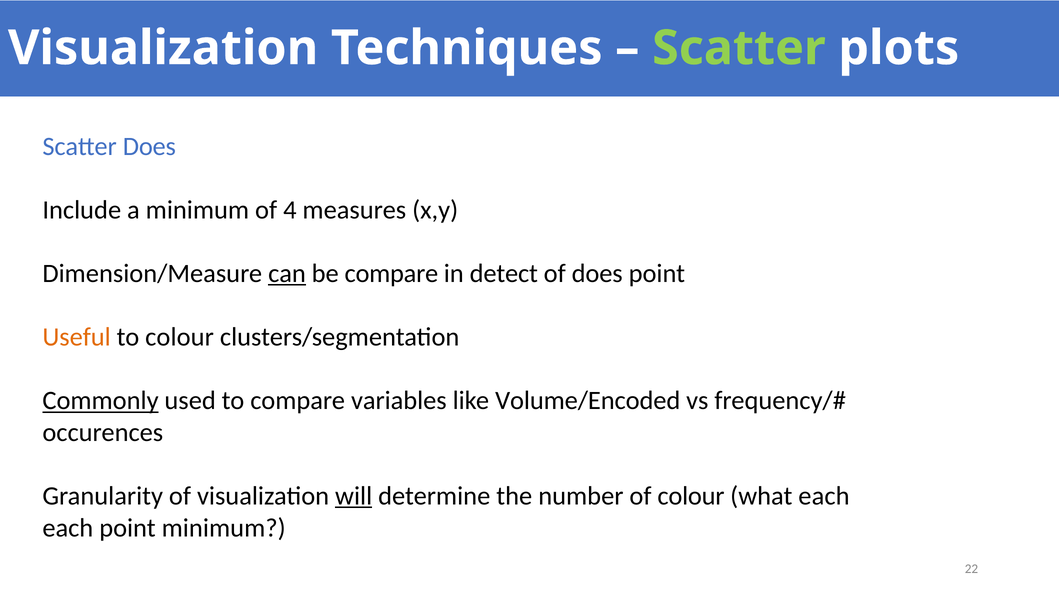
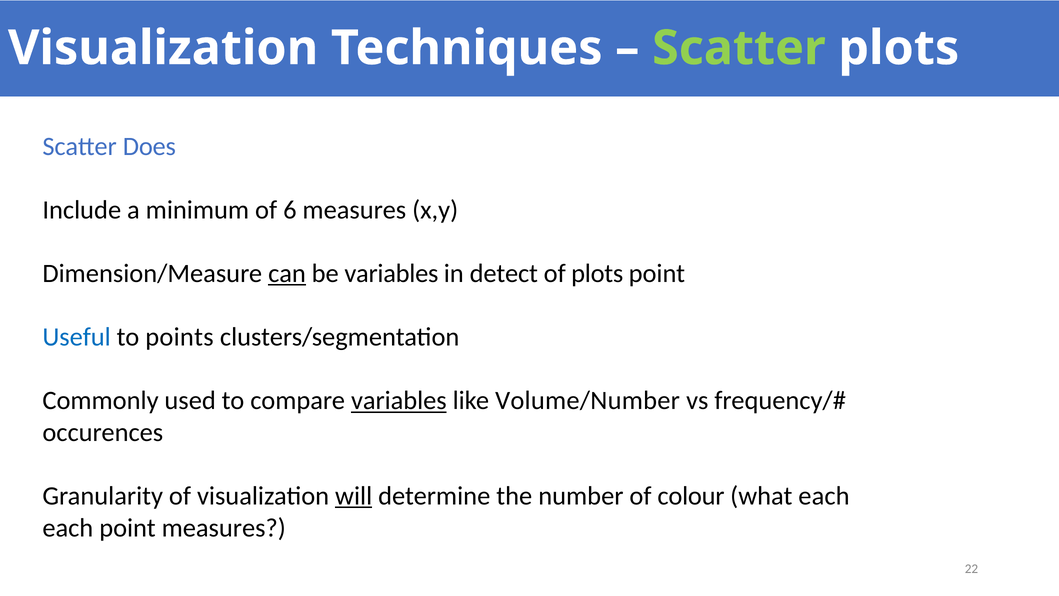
4: 4 -> 6 (290, 210)
be compare: compare -> variables (391, 273)
of does: does -> plots (597, 273)
Useful colour: orange -> blue (77, 337)
to colour: colour -> points (179, 337)
Commonly underline: present -> none (100, 400)
variables underline: none -> present (399, 400)
Volume/Encoded: Volume/Encoded -> Volume/Number (588, 400)
point minimum: minimum -> measures (224, 528)
